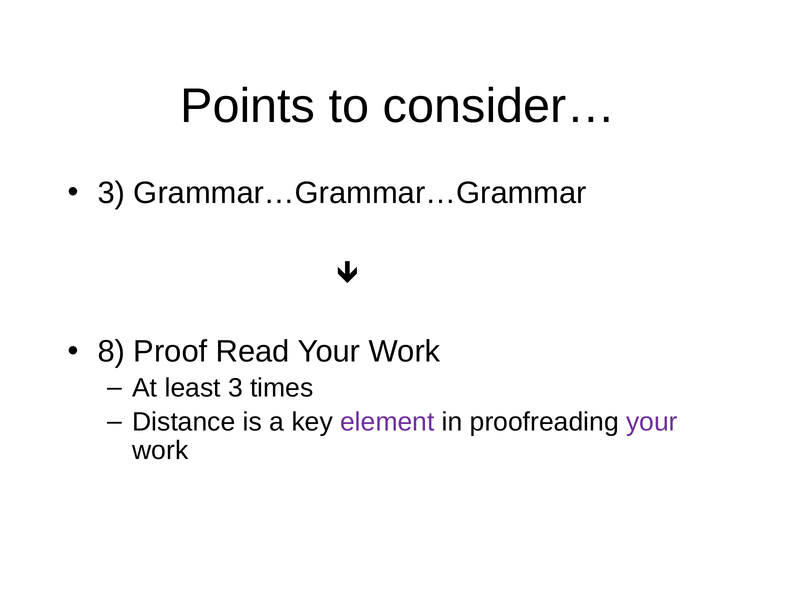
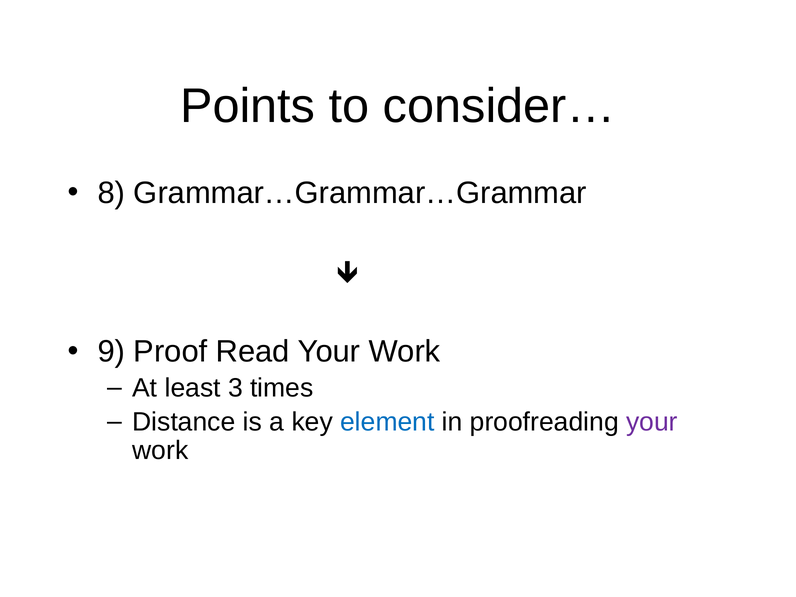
3: 3 -> 8 (111, 193)
8: 8 -> 9 (111, 352)
element colour: purple -> blue (387, 422)
